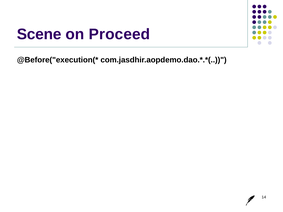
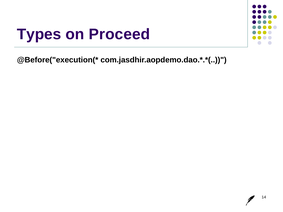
Scene: Scene -> Types (39, 34)
